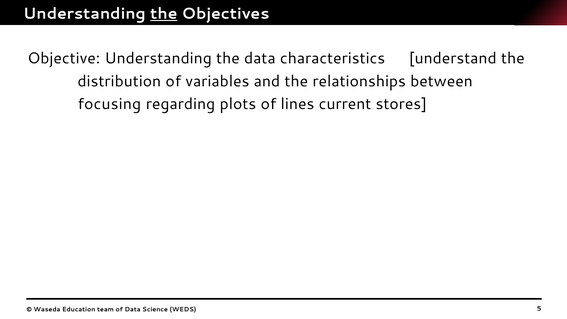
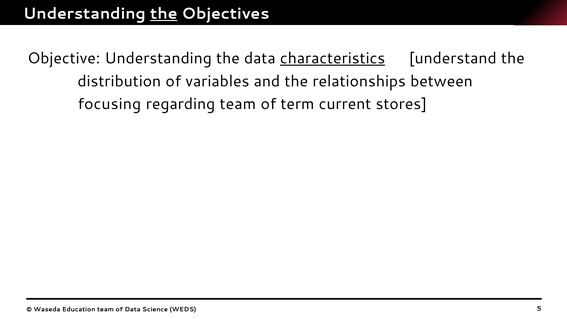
characteristics underline: none -> present (333, 58)
regarding plots: plots -> team (238, 104)
lines: lines -> term (297, 104)
